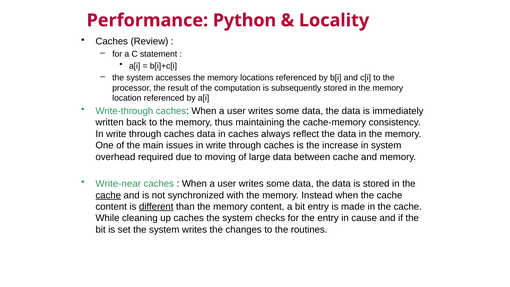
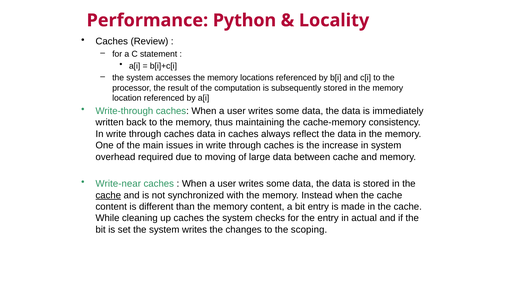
different underline: present -> none (156, 207)
cause: cause -> actual (364, 218)
routines: routines -> scoping (309, 230)
